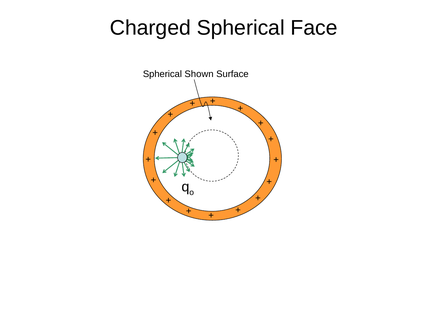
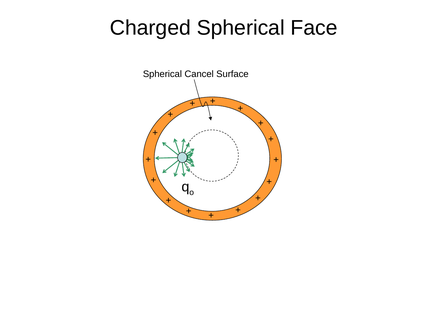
Shown: Shown -> Cancel (199, 74)
